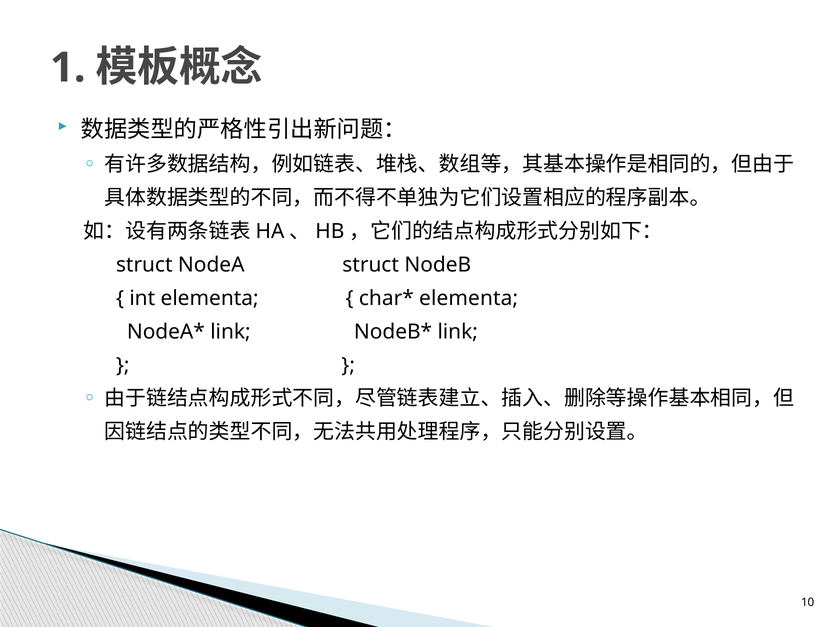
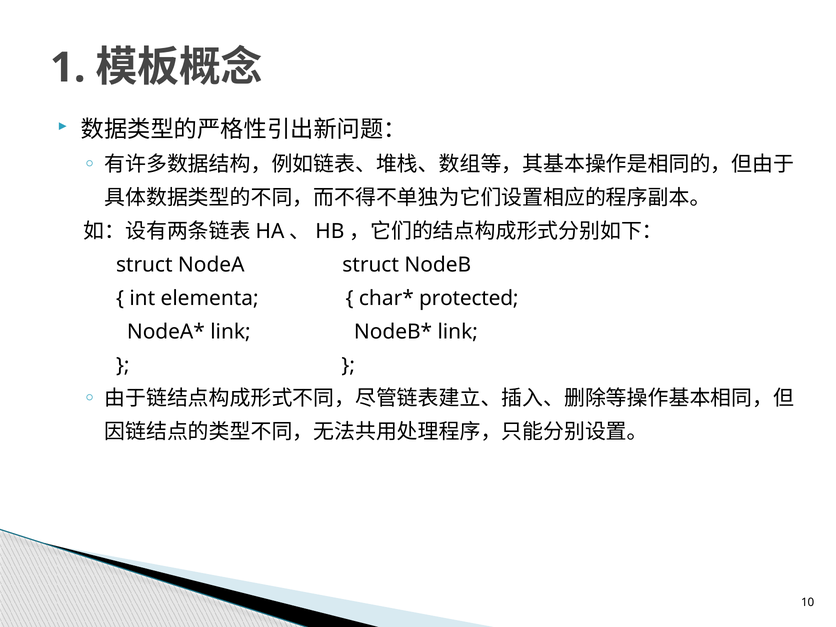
elementa: elementa -> protected (469, 298)
